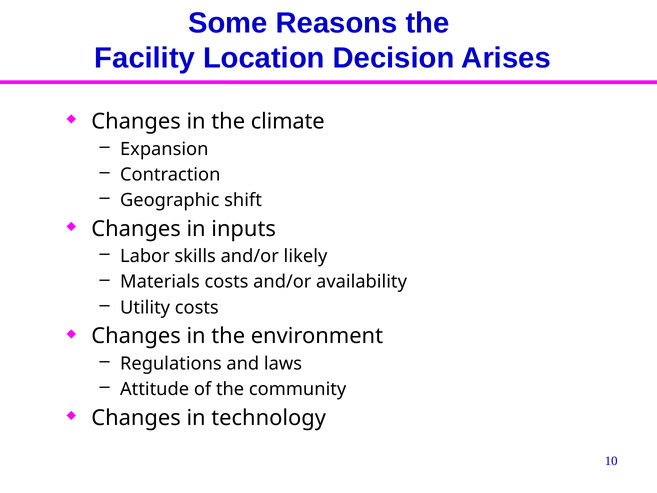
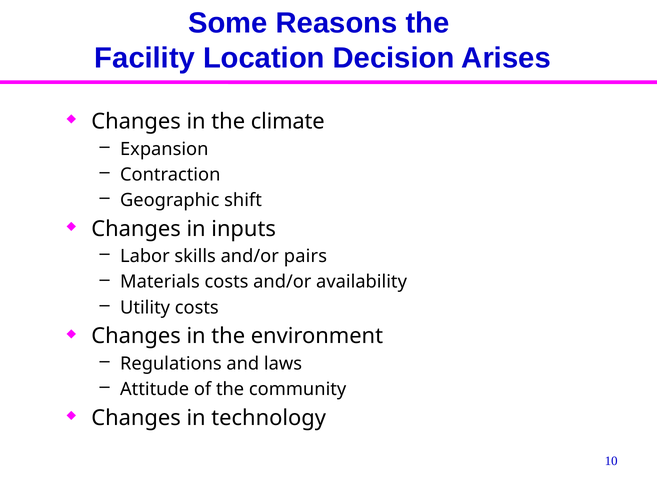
likely: likely -> pairs (305, 256)
